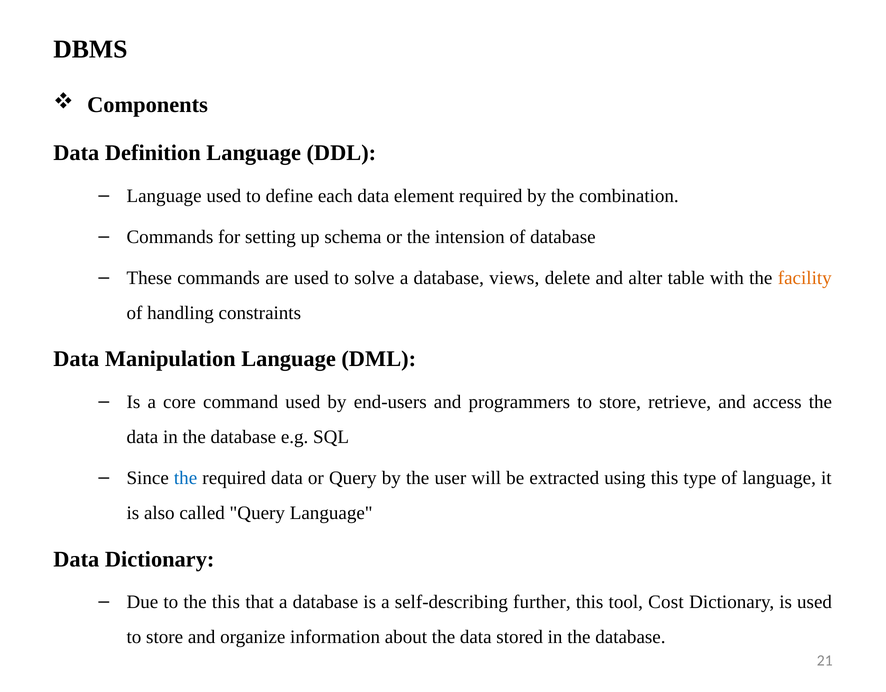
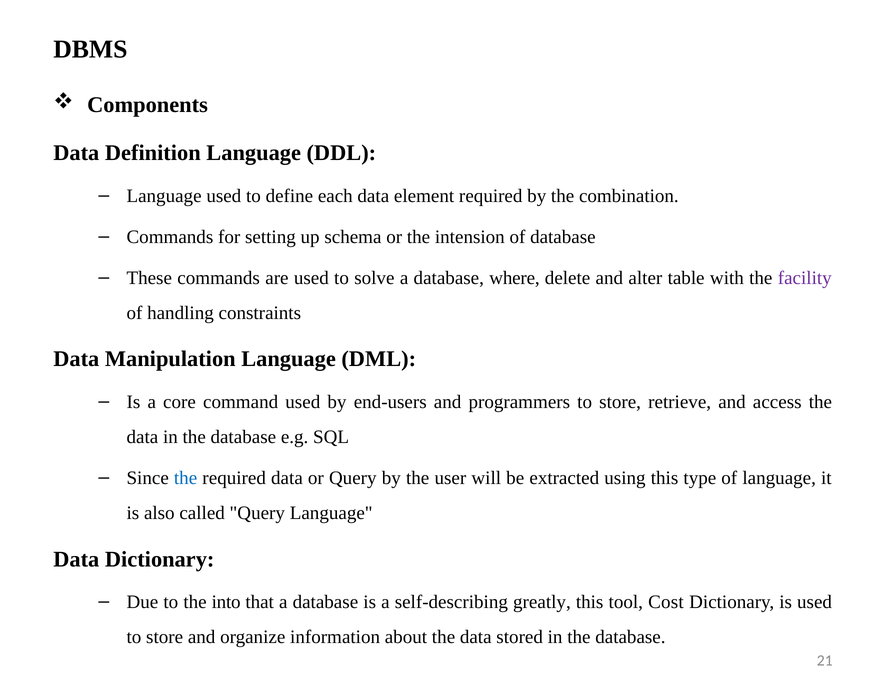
views: views -> where (514, 278)
facility colour: orange -> purple (805, 278)
the this: this -> into (226, 603)
further: further -> greatly (542, 603)
